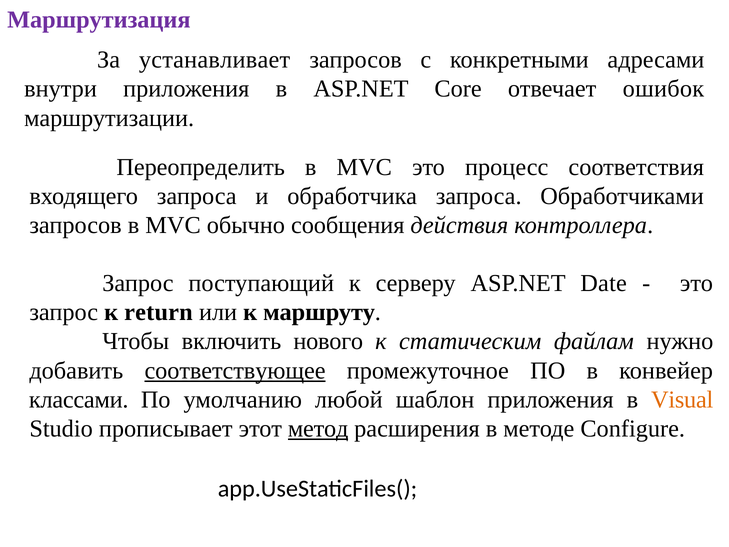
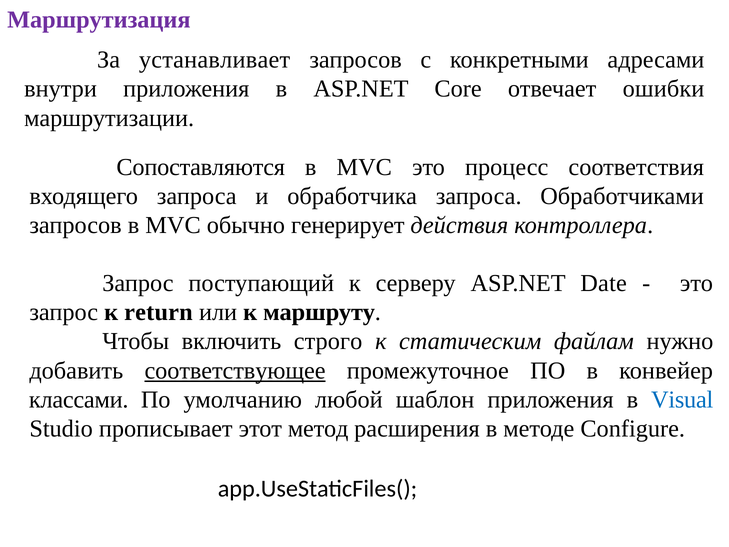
ошибок: ошибок -> ошибки (664, 89)
Переопределить: Переопределить -> Сопоставляются (201, 167)
сообщения: сообщения -> генерирует (348, 225)
нового: нового -> строго (328, 341)
Visual colour: orange -> blue (682, 400)
метод underline: present -> none (318, 429)
